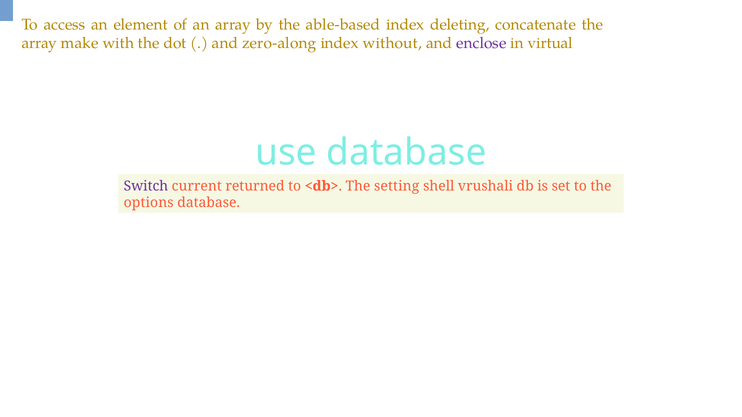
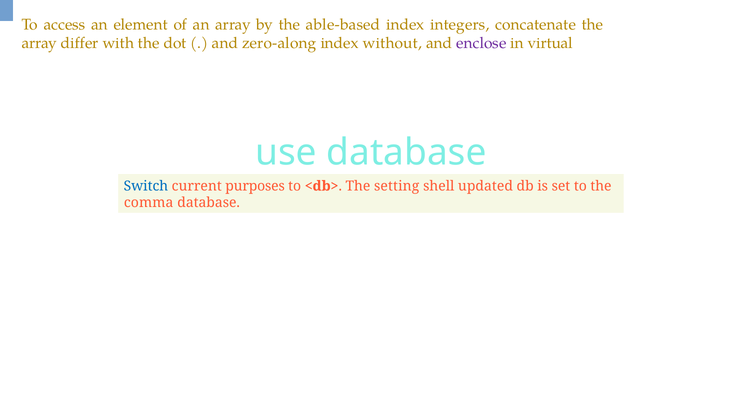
deleting: deleting -> integers (460, 25)
make: make -> differ (80, 43)
Switch colour: purple -> blue (146, 186)
returned: returned -> purposes (255, 186)
vrushali: vrushali -> updated (485, 186)
options: options -> comma (149, 203)
